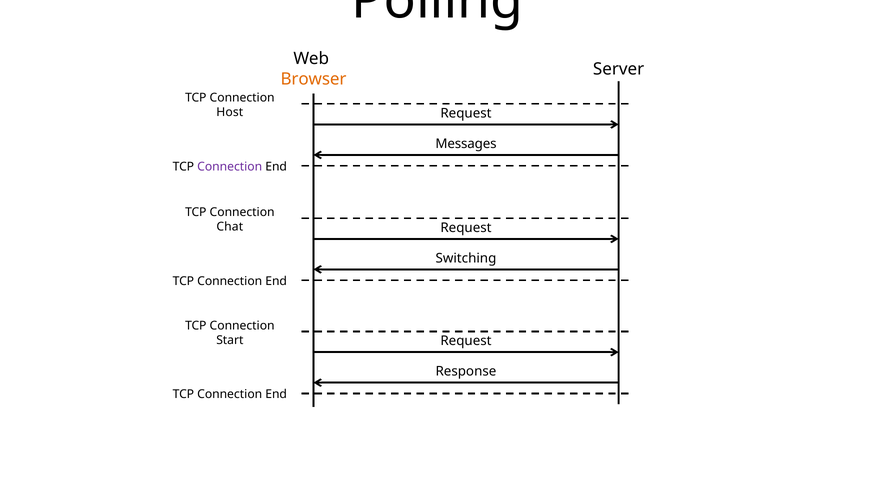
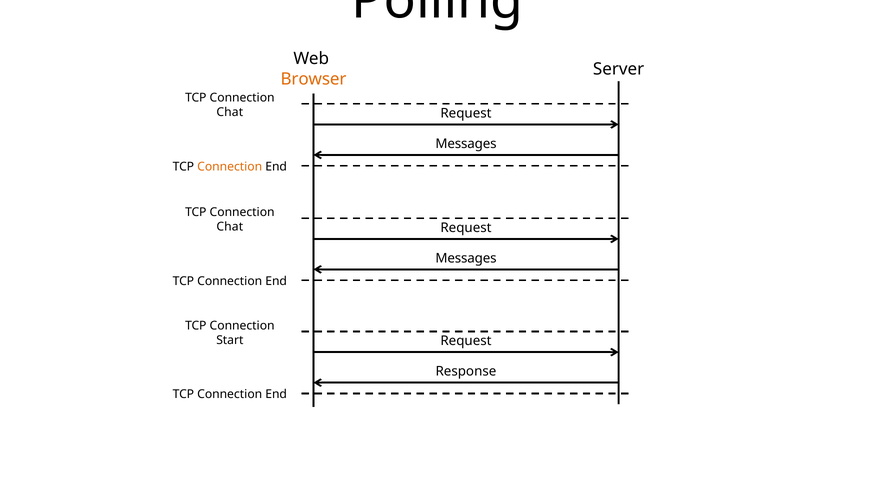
Host: Host -> Chat (230, 112)
Connection colour: purple -> orange (230, 167)
Switching: Switching -> Messages (466, 258)
